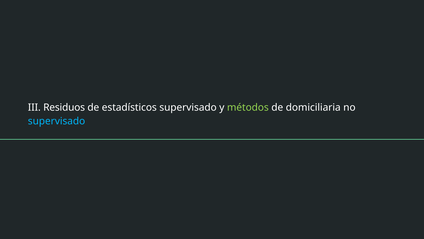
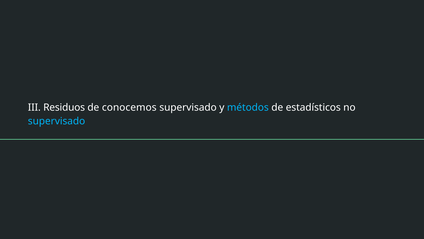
estadísticos: estadísticos -> conocemos (129, 107)
métodos colour: light green -> light blue (248, 107)
domiciliaria: domiciliaria -> estadísticos (313, 107)
